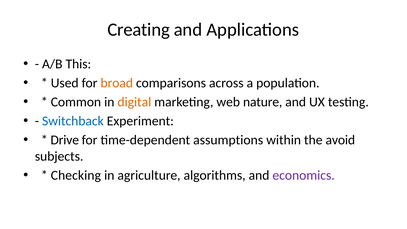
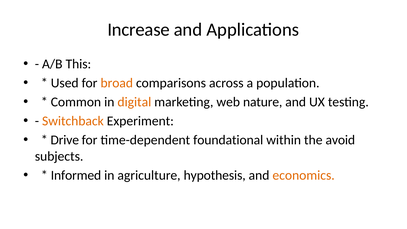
Creating: Creating -> Increase (139, 30)
Switchback colour: blue -> orange (73, 121)
assumptions: assumptions -> foundational (228, 140)
Checking: Checking -> Informed (76, 175)
algorithms: algorithms -> hypothesis (215, 175)
economics colour: purple -> orange (304, 175)
